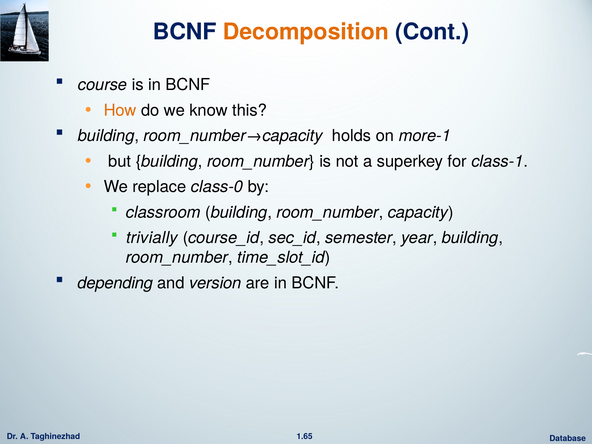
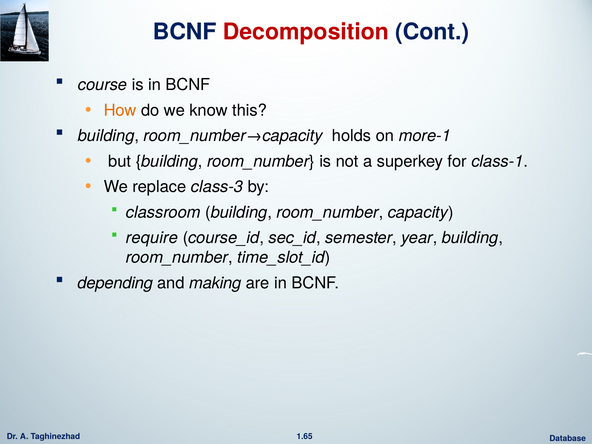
Decomposition colour: orange -> red (306, 32)
class-0: class-0 -> class-3 (217, 187)
trivially: trivially -> require (152, 238)
version: version -> making (215, 283)
